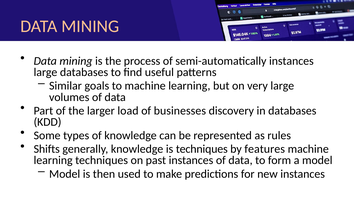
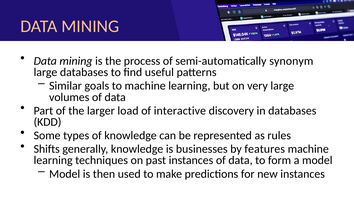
semi-automatically instances: instances -> synonym (291, 61)
businesses: businesses -> interactive (180, 111)
is techniques: techniques -> businesses (202, 149)
